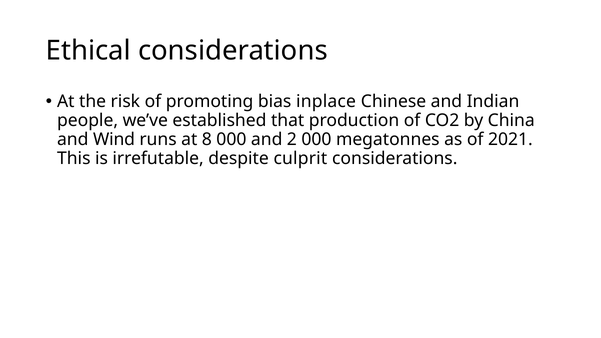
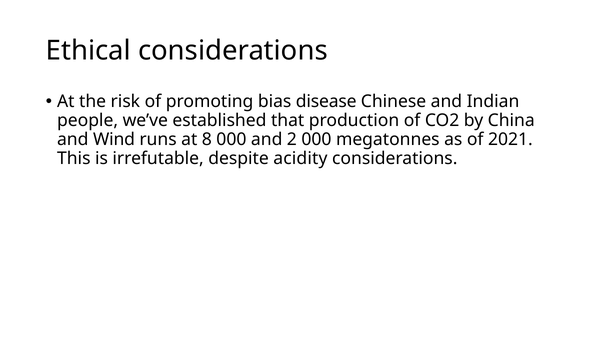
inplace: inplace -> disease (326, 102)
culprit: culprit -> acidity (300, 158)
